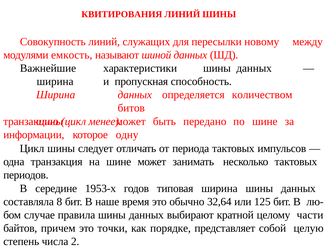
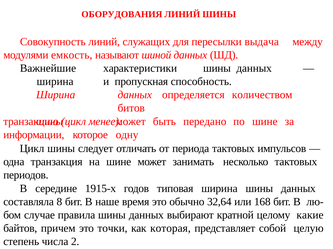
КВИТИРОВАНИЯ: КВИТИРОВАНИЯ -> ОБОРУДОВАНИЯ (122, 14)
новому: новому -> выдача (262, 42)
1953-х: 1953-х -> 1915-х (101, 189)
125: 125 -> 168 (262, 202)
части: части -> какие (310, 216)
порядке: порядке -> которая (170, 229)
